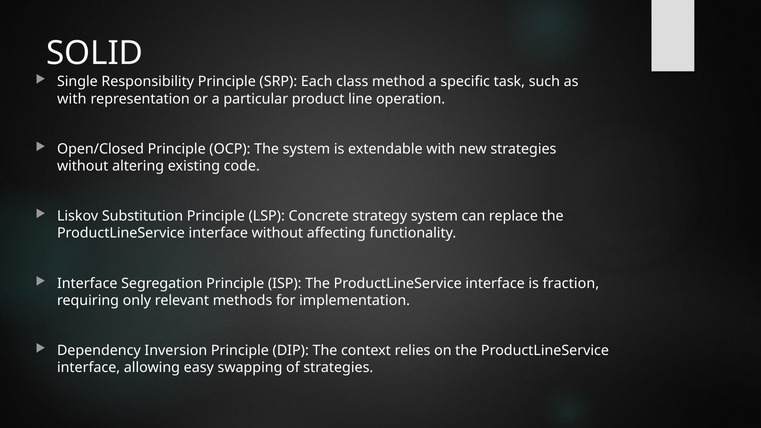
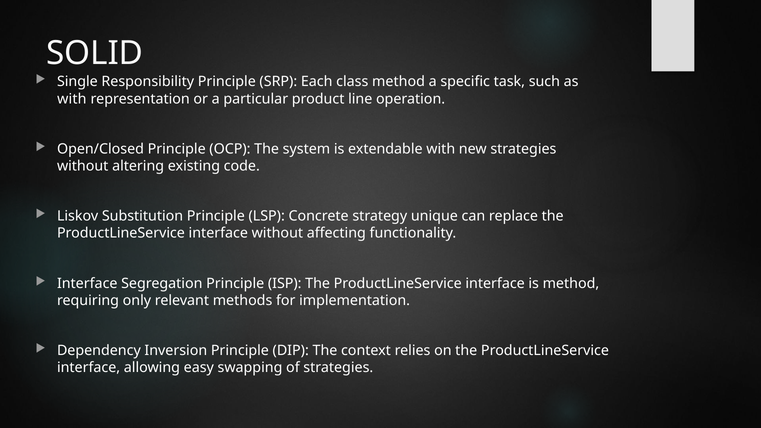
strategy system: system -> unique (434, 216)
is fraction: fraction -> method (571, 283)
